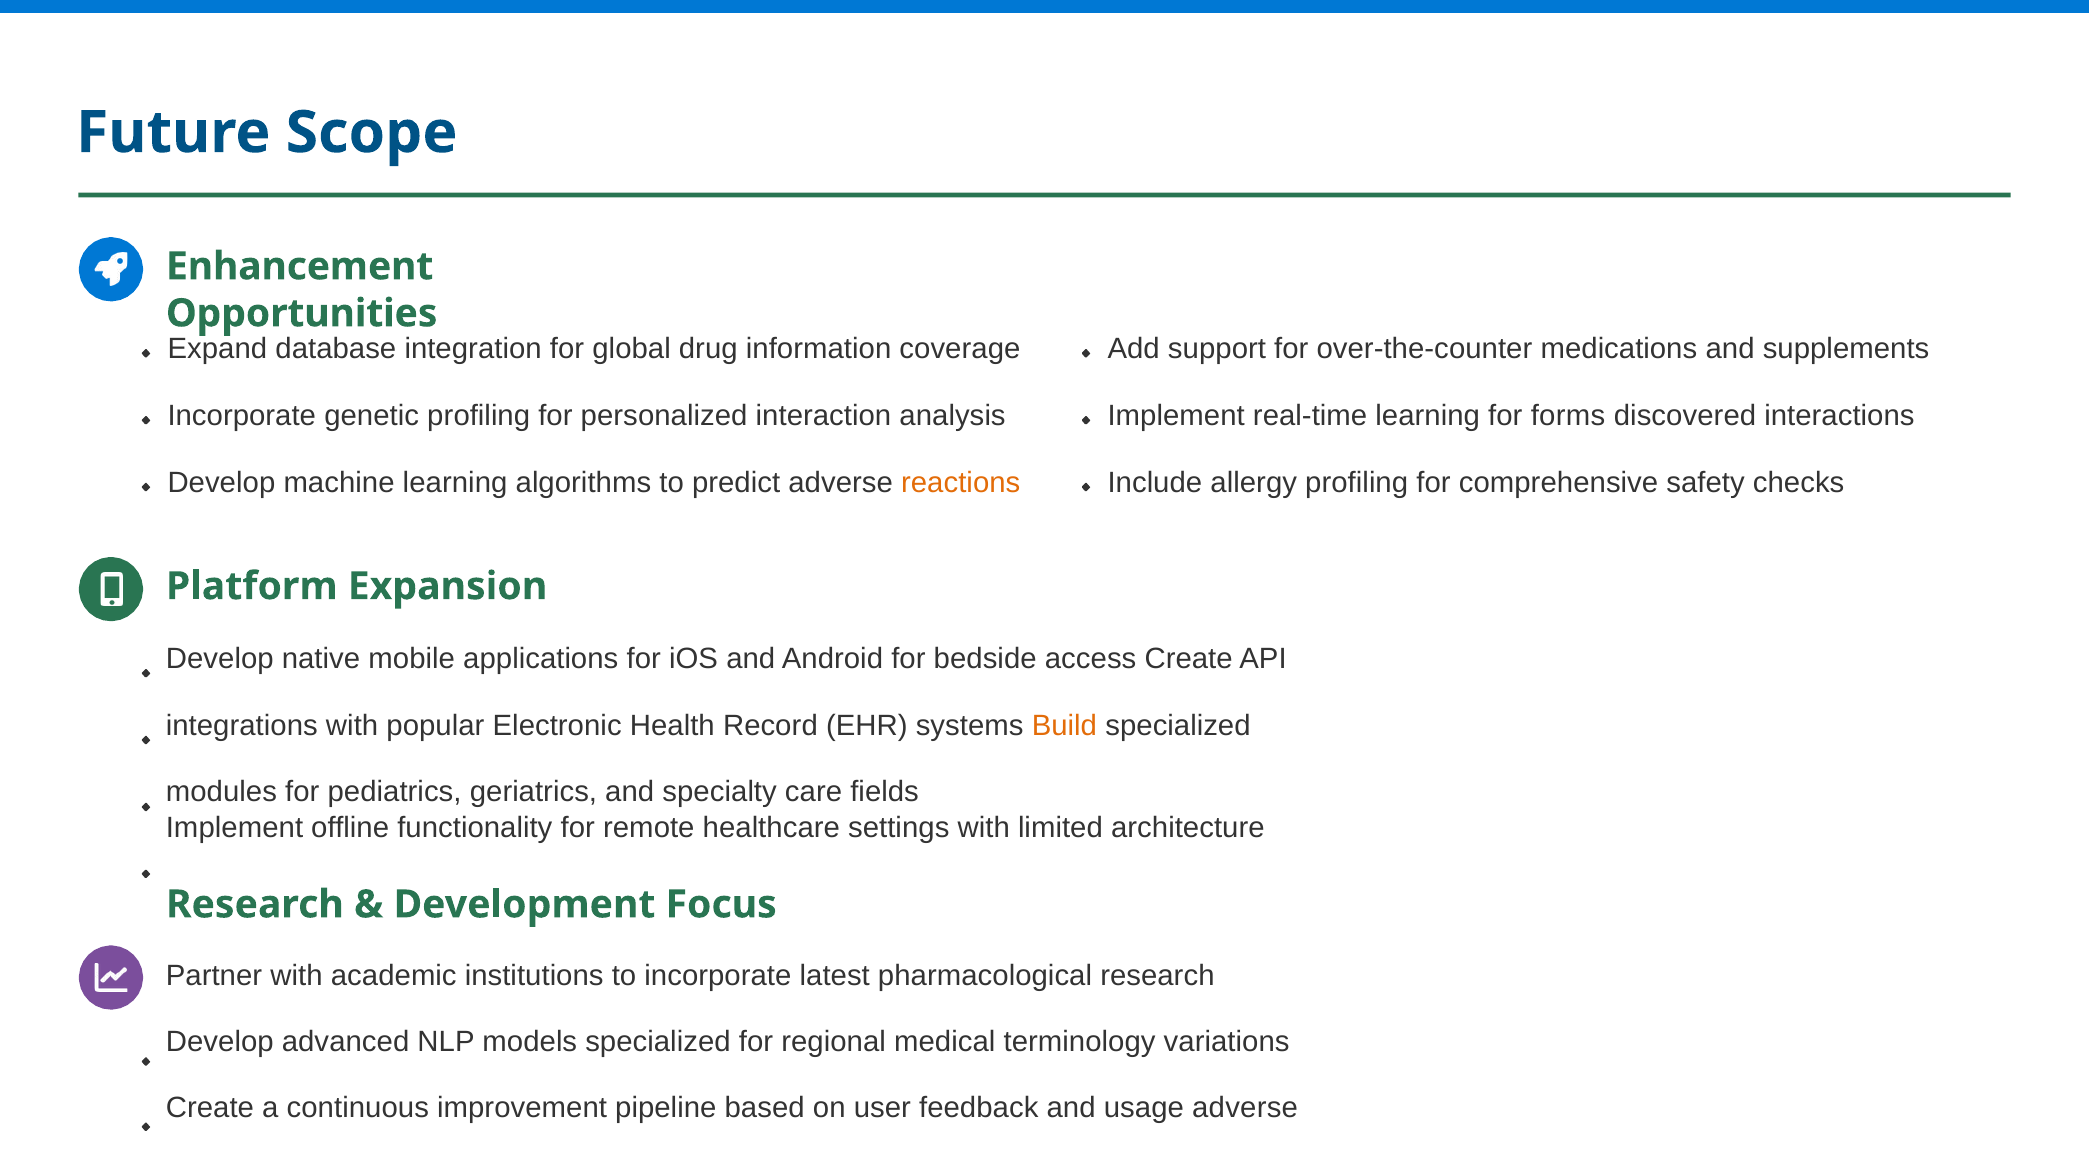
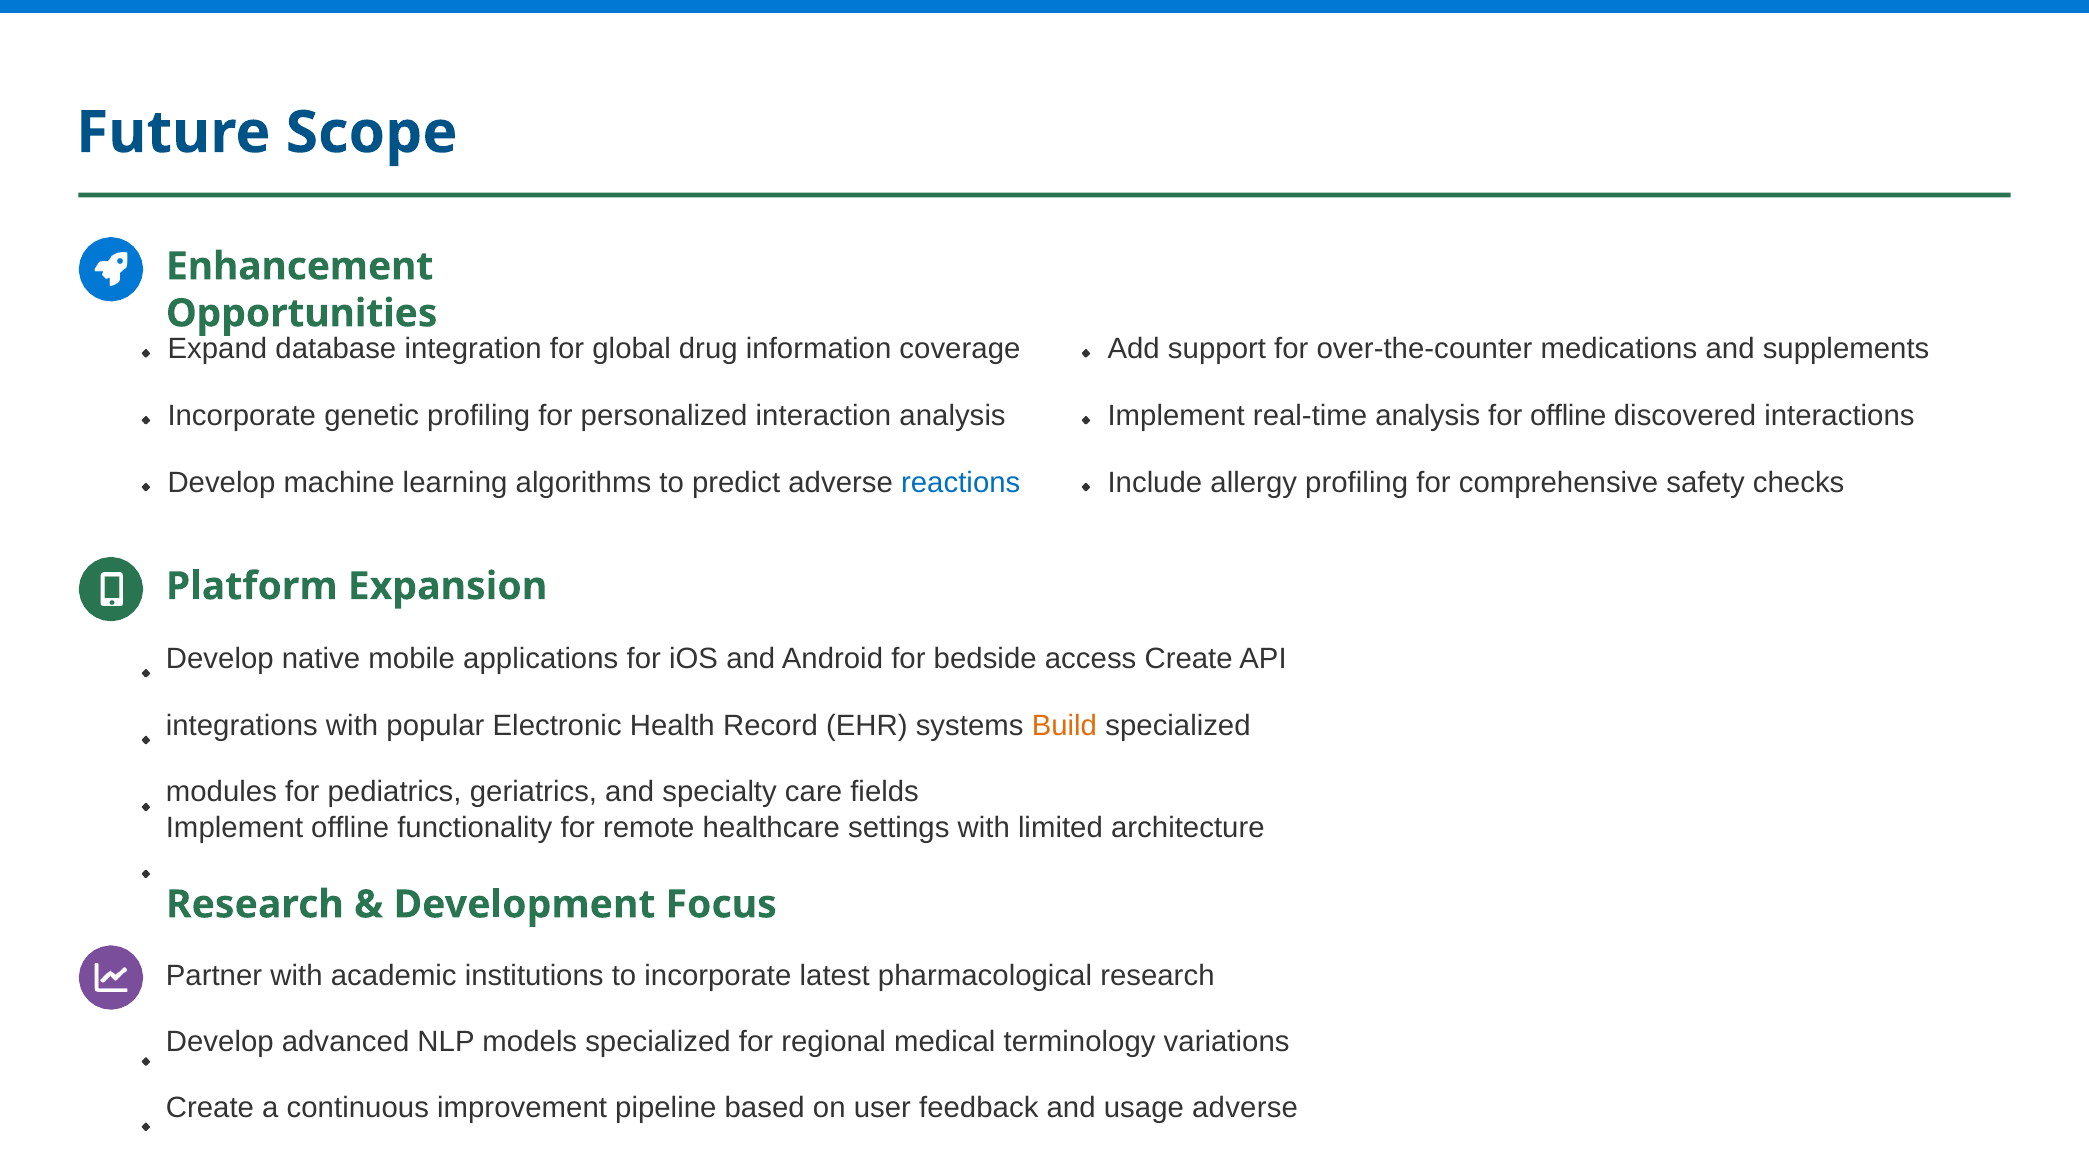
real-time learning: learning -> analysis (1428, 416)
for forms: forms -> offline (1568, 416)
reactions colour: orange -> blue (961, 483)
